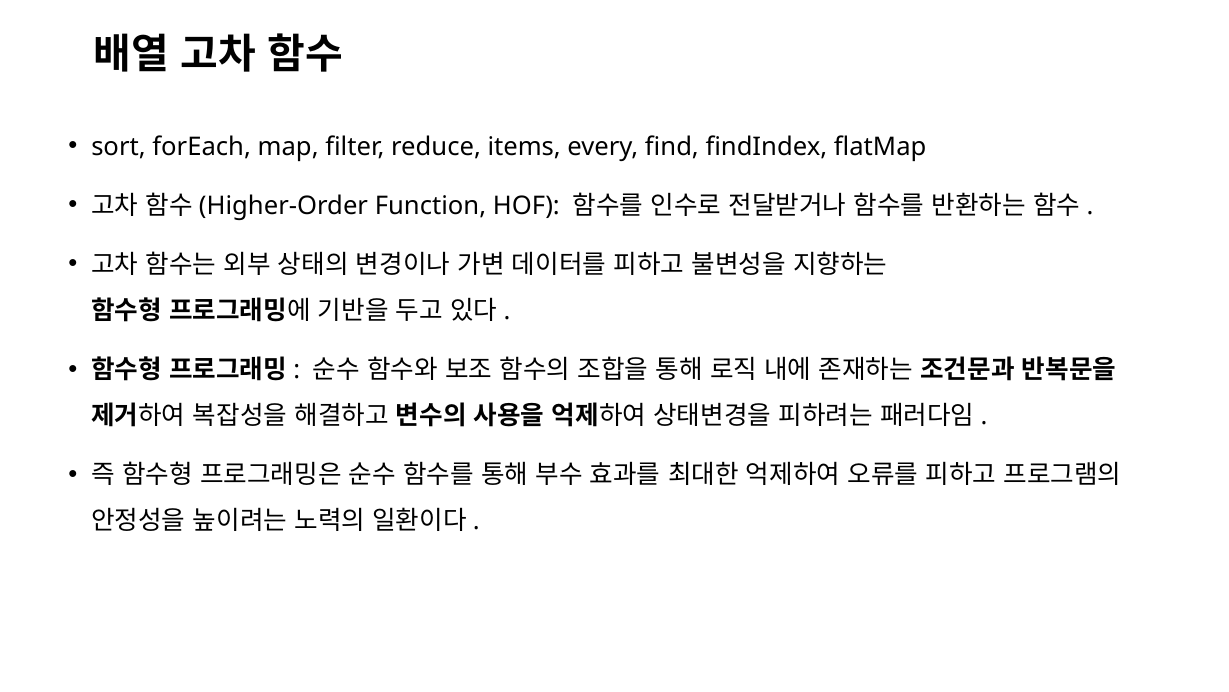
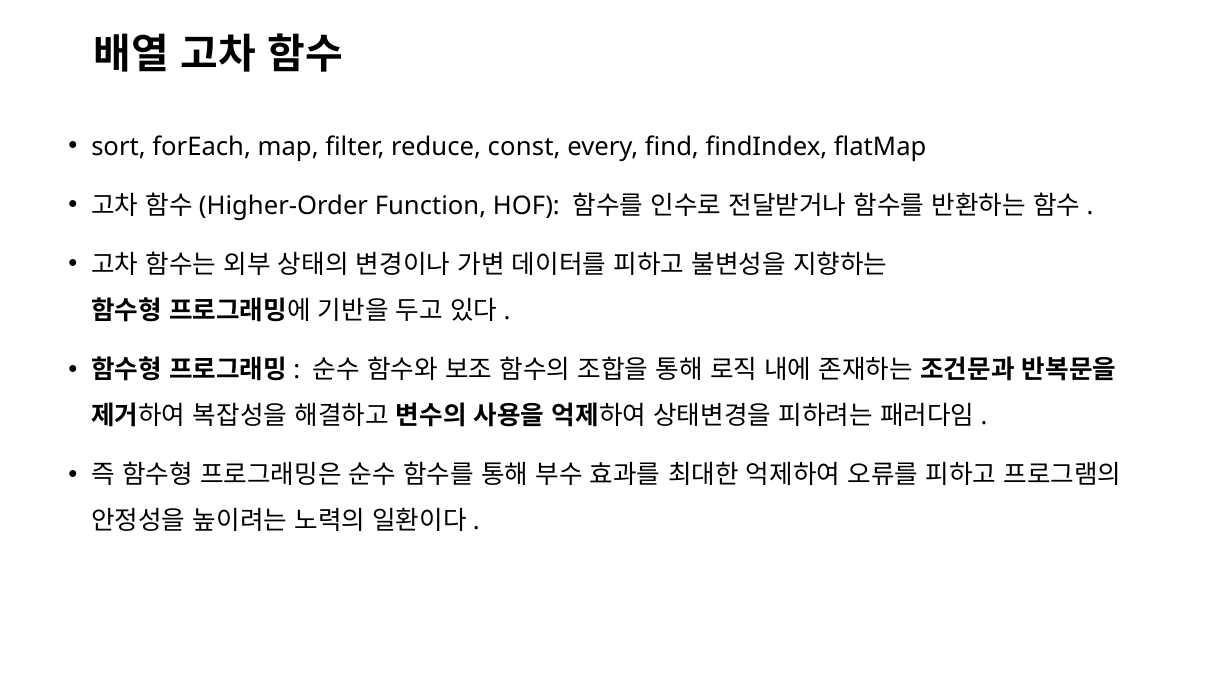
items: items -> const (524, 147)
